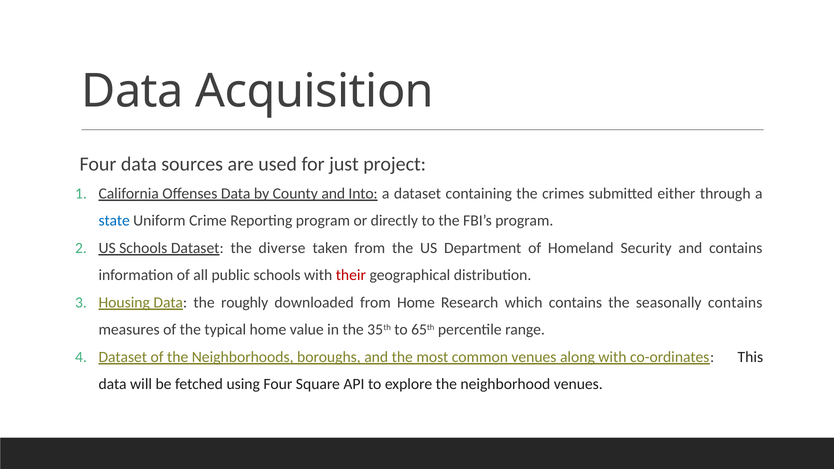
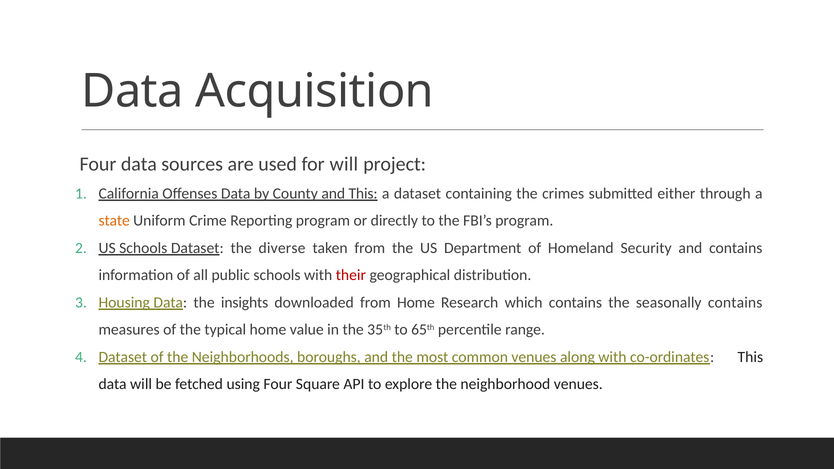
for just: just -> will (344, 164)
and Into: Into -> This (363, 194)
state colour: blue -> orange (114, 221)
roughly: roughly -> insights (245, 303)
